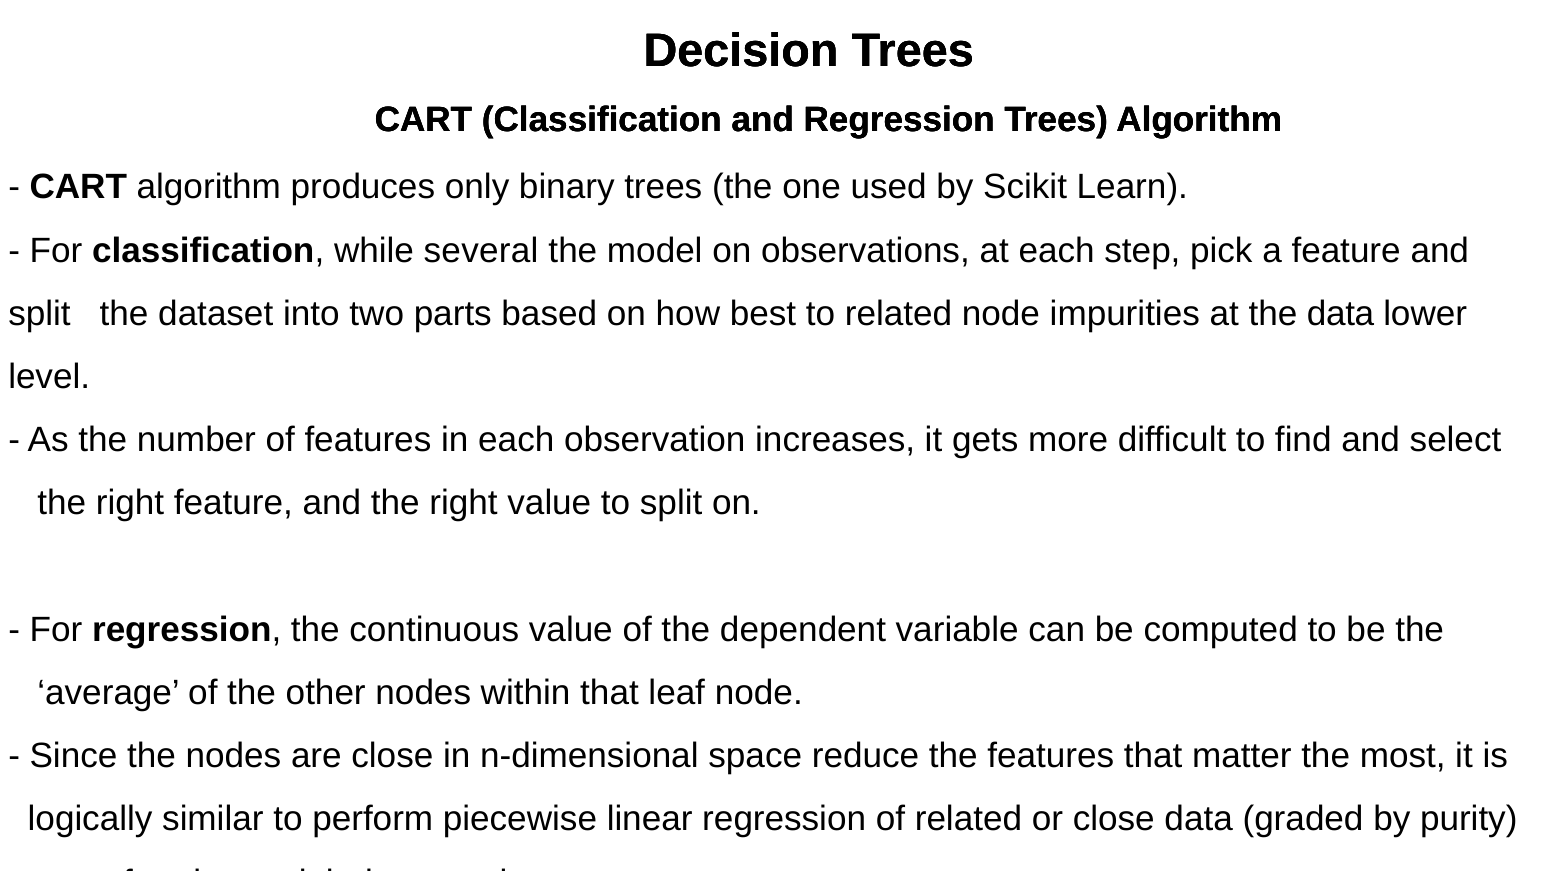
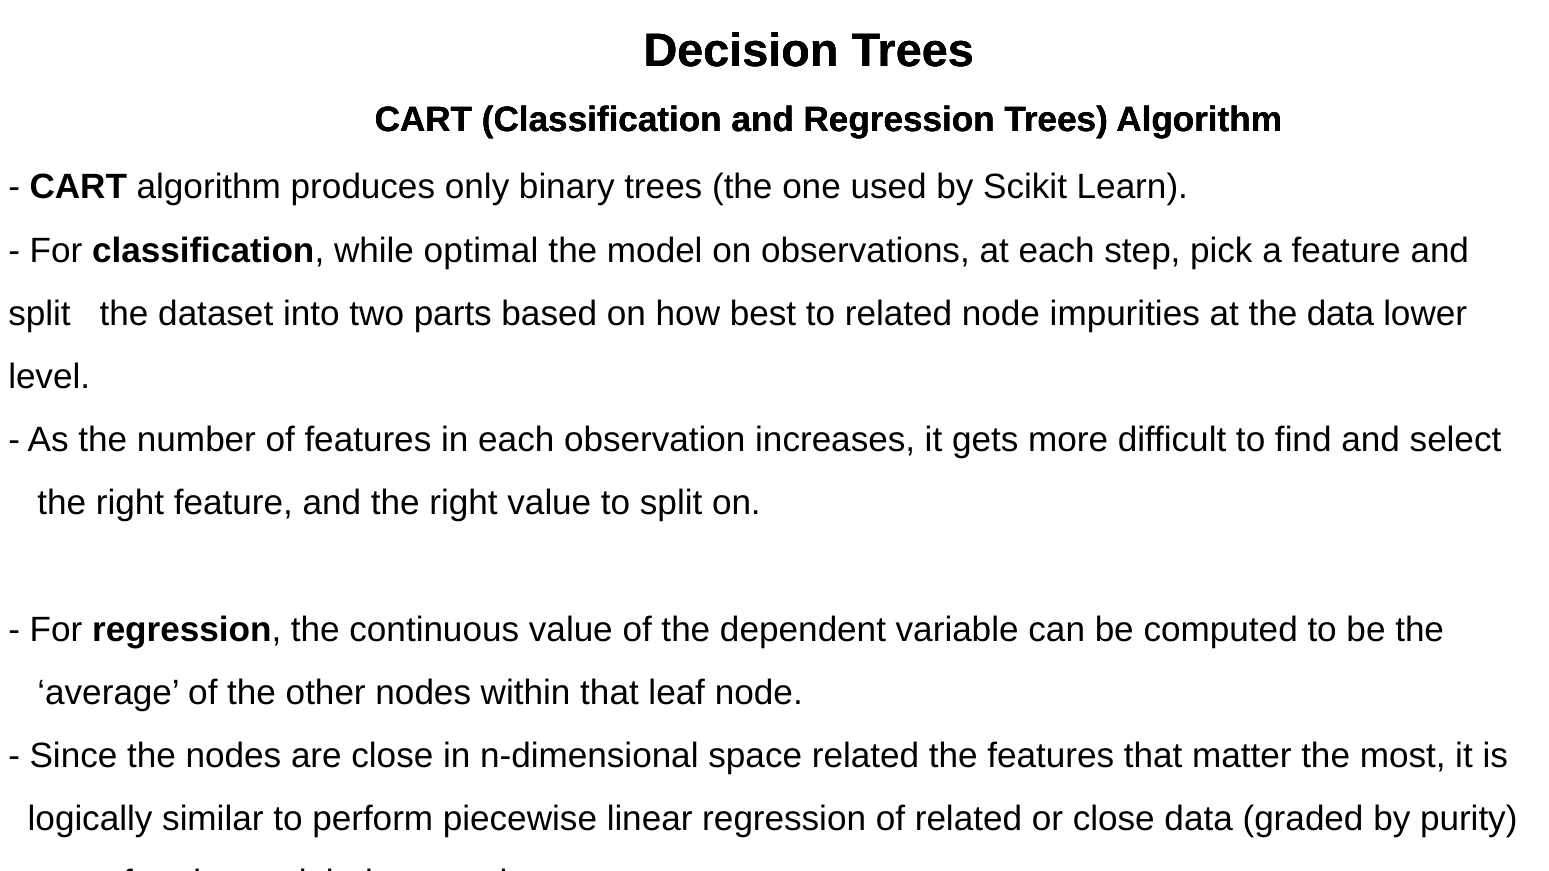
several: several -> optimal (481, 251)
space reduce: reduce -> related (866, 756)
